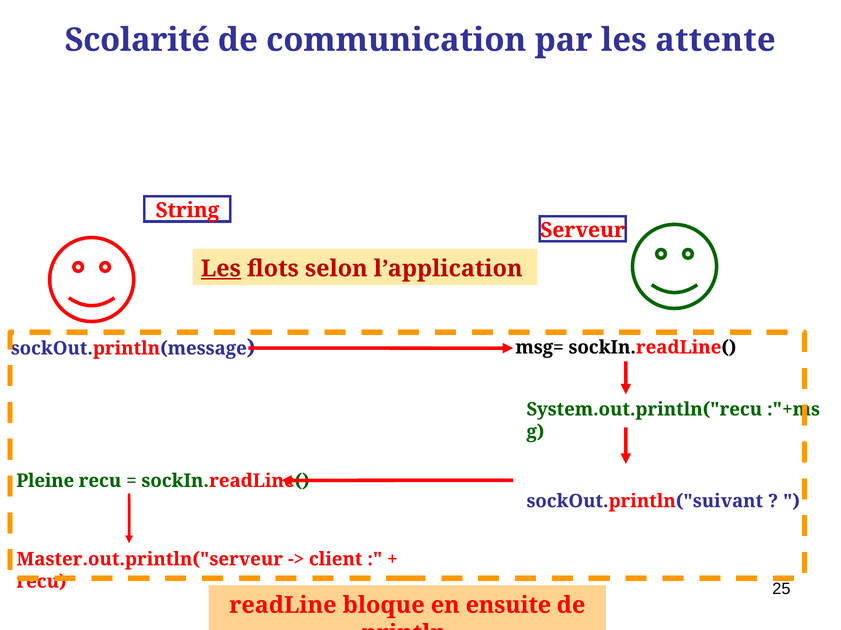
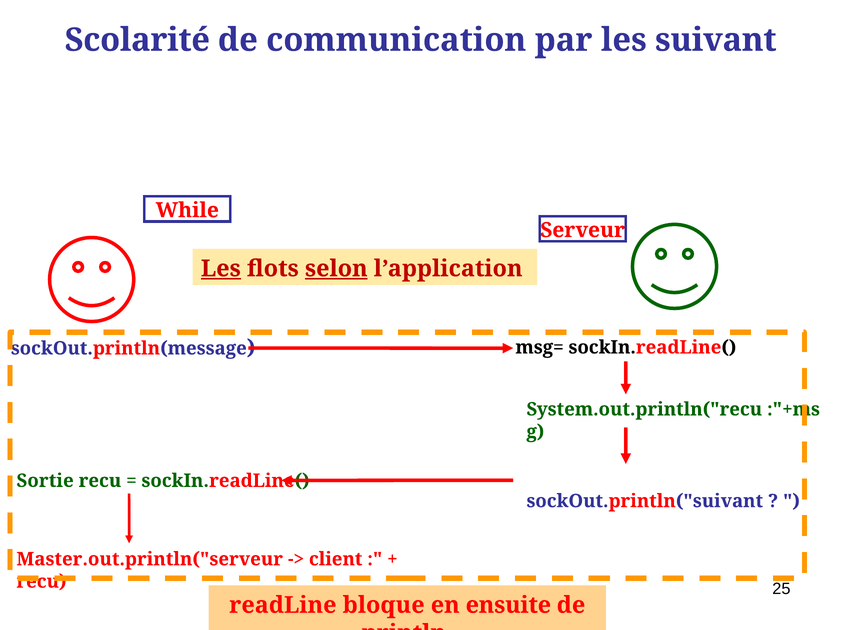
attente: attente -> suivant (716, 40)
String: String -> While (187, 211)
selon underline: none -> present (336, 269)
Pleine: Pleine -> Sortie (45, 481)
